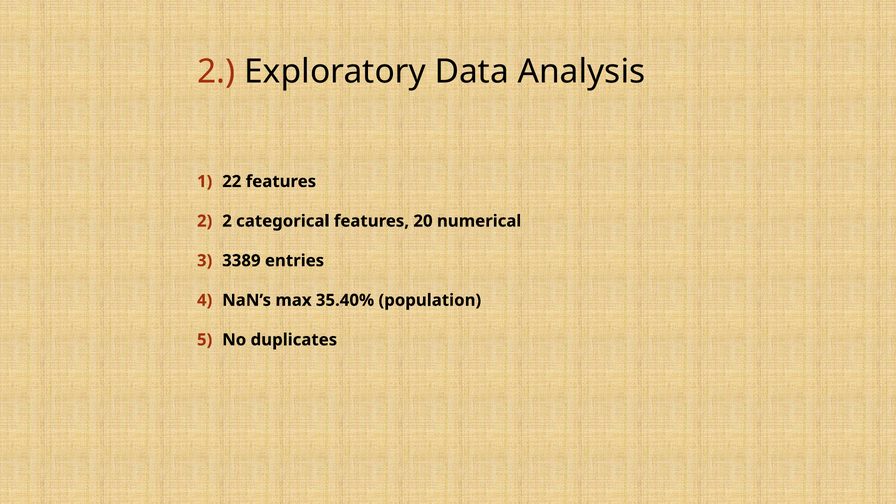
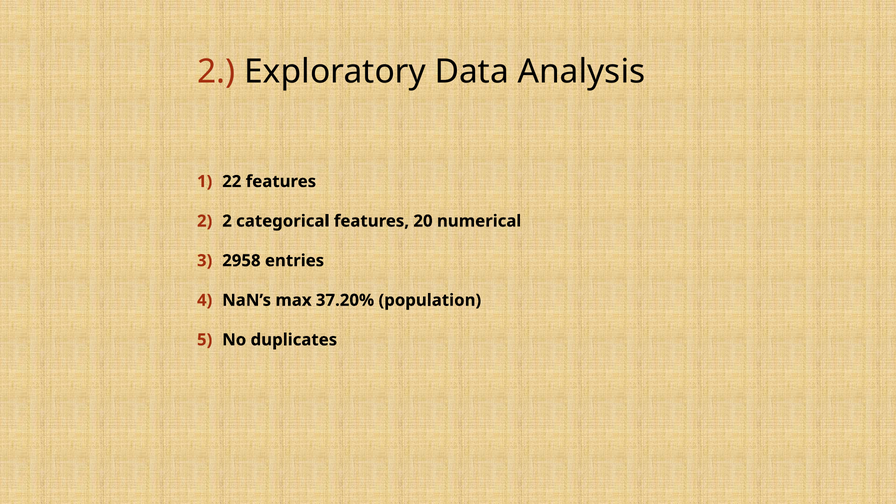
3389: 3389 -> 2958 (241, 261)
35.40%: 35.40% -> 37.20% (345, 300)
